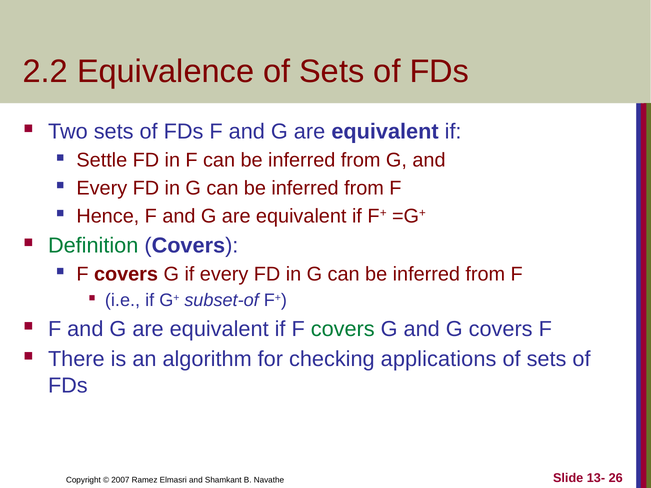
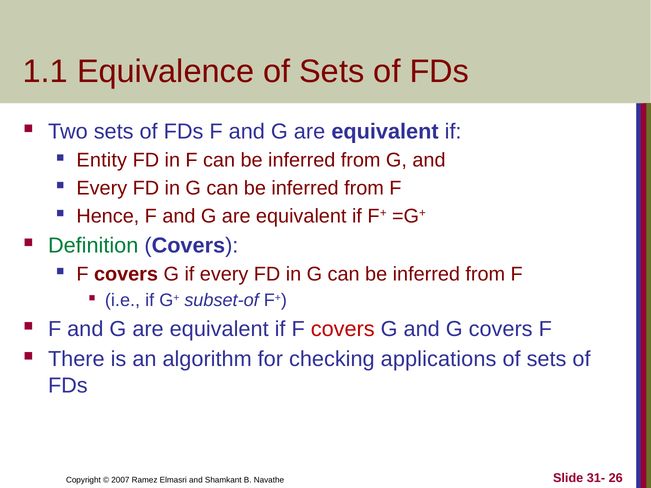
2.2: 2.2 -> 1.1 (45, 72)
Settle: Settle -> Entity (102, 161)
covers colour: green -> red (343, 329)
13-: 13- -> 31- (596, 478)
